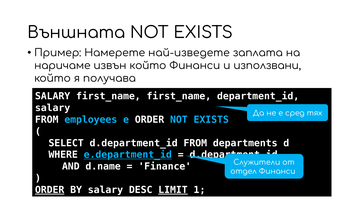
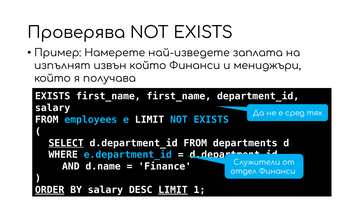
Външната: Външната -> Проверява (76, 33)
наричаме: наричаме -> изпълнят (62, 65)
използвани: използвани -> мениджъри (267, 65)
SALARY: SALARY -> EXISTS (53, 96)
e ORDER: ORDER -> LIMIT (150, 119)
SELECT underline: none -> present (66, 143)
e.department_id underline: present -> none (128, 154)
